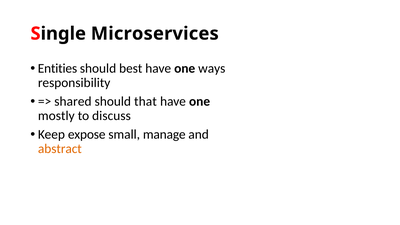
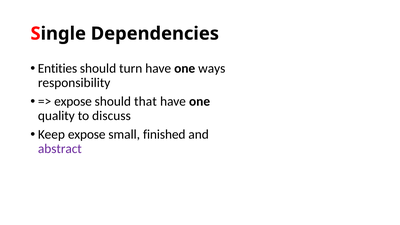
Microservices: Microservices -> Dependencies (155, 34)
best: best -> turn (131, 69)
shared: shared -> expose (73, 102)
mostly: mostly -> quality (56, 116)
manage: manage -> finished (164, 134)
abstract colour: orange -> purple (60, 149)
